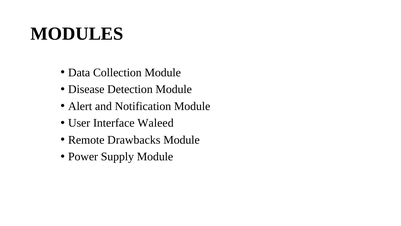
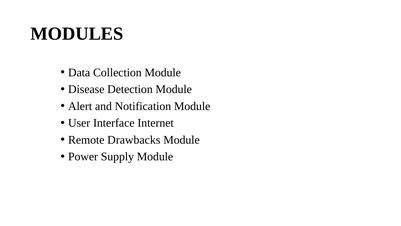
Waleed: Waleed -> Internet (156, 123)
